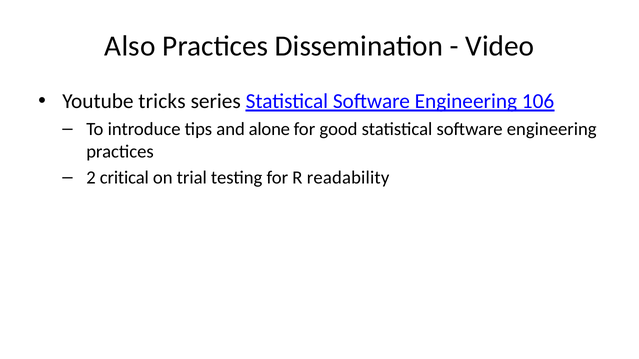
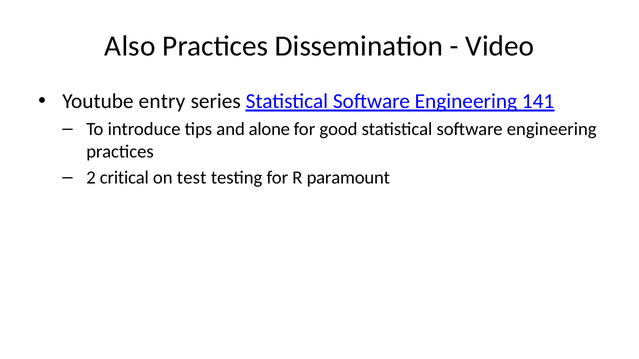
tricks: tricks -> entry (162, 101)
106: 106 -> 141 (538, 101)
trial: trial -> test (192, 178)
readability: readability -> paramount (348, 178)
